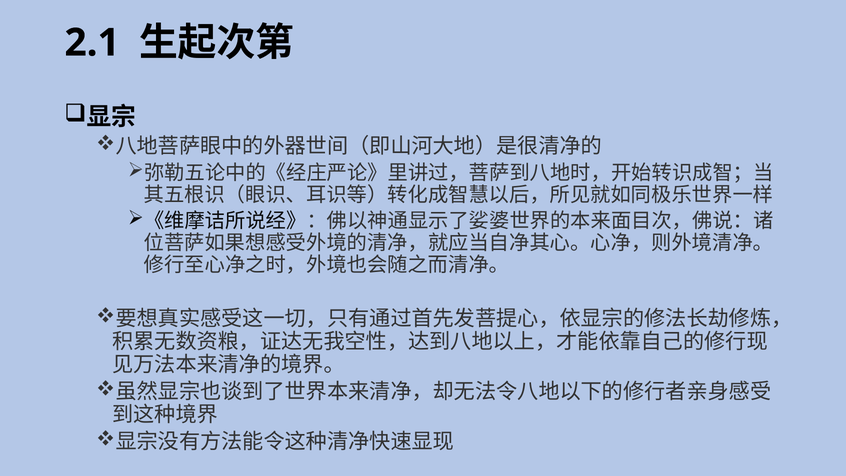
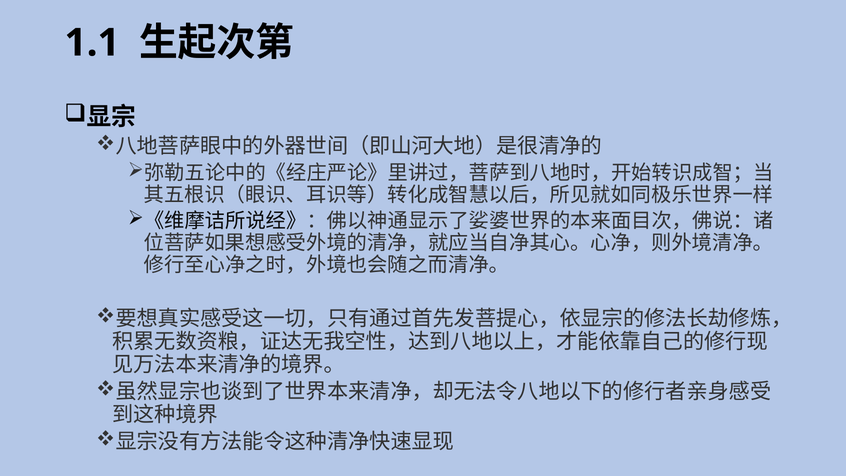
2.1: 2.1 -> 1.1 (92, 43)
